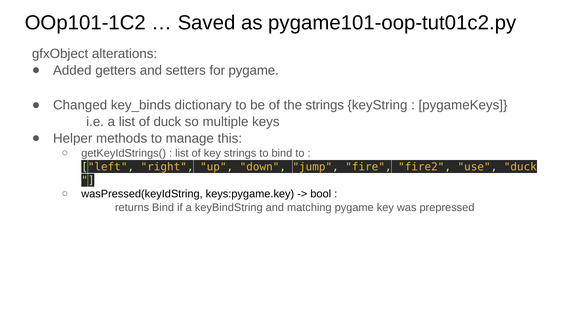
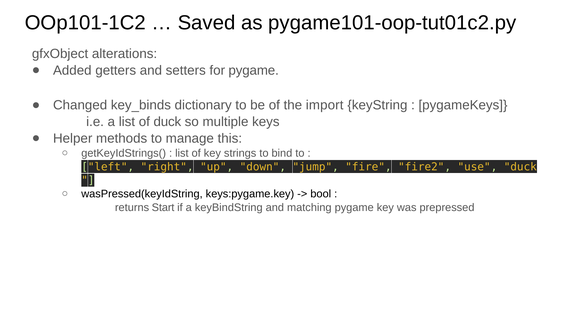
the strings: strings -> import (325, 105)
returns Bind: Bind -> Start (163, 208)
